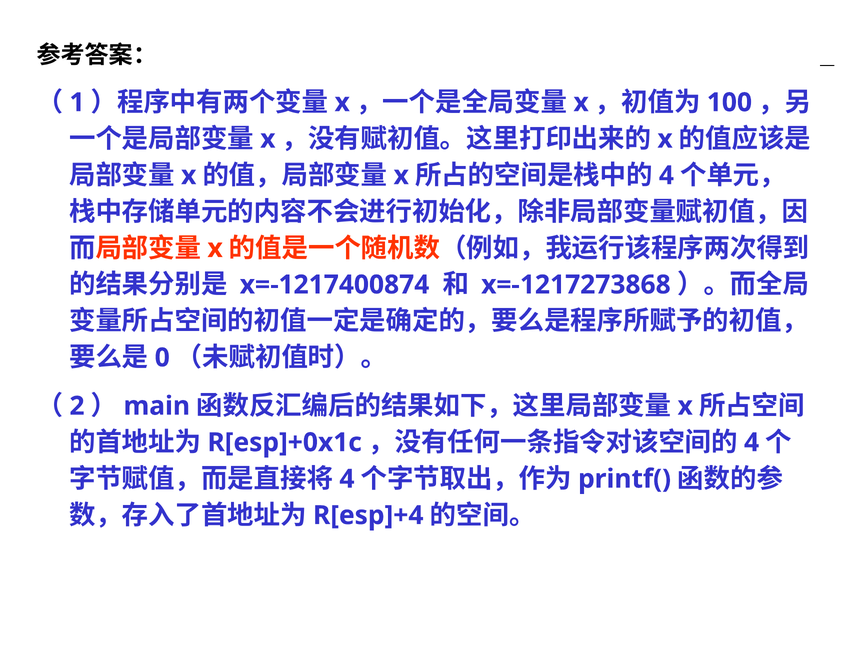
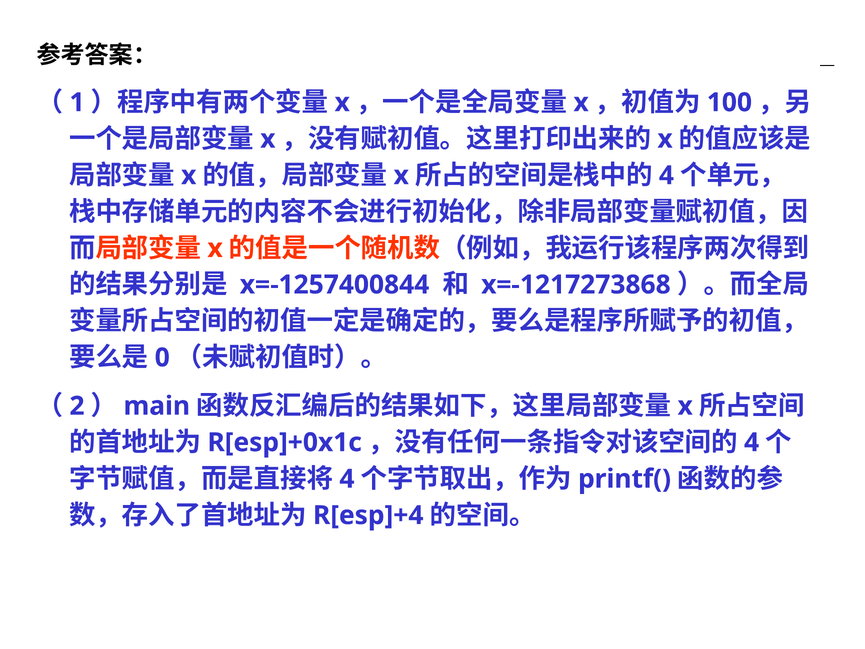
x=-1217400874: x=-1217400874 -> x=-1257400844 (335, 285)
